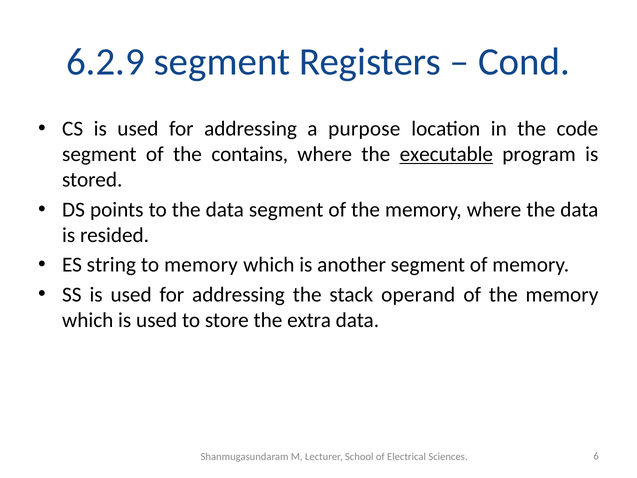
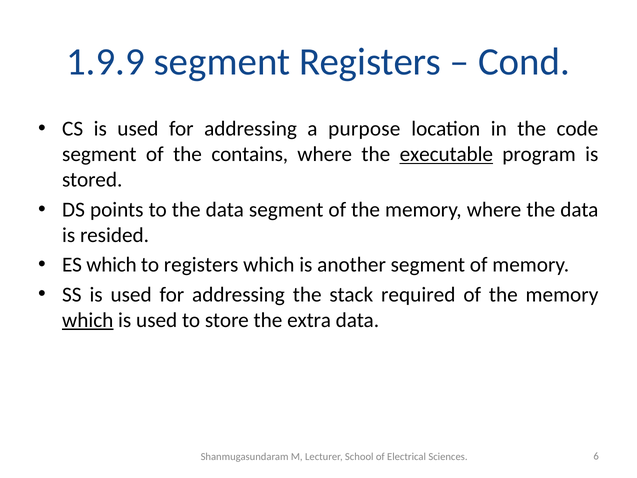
6.2.9: 6.2.9 -> 1.9.9 (106, 62)
ES string: string -> which (112, 265)
to memory: memory -> registers (201, 265)
operand: operand -> required (418, 294)
which underline: none -> present (88, 320)
